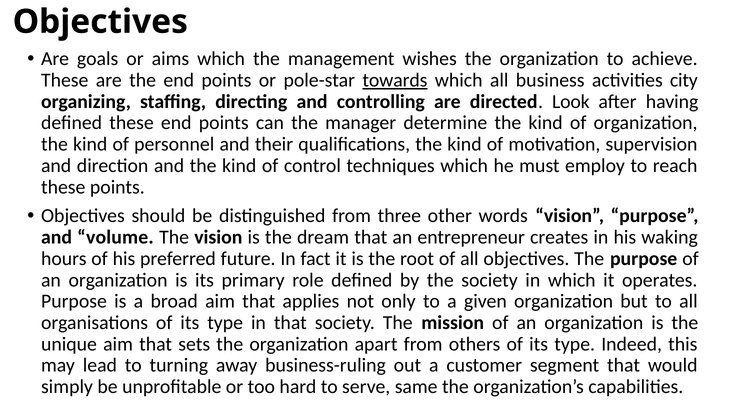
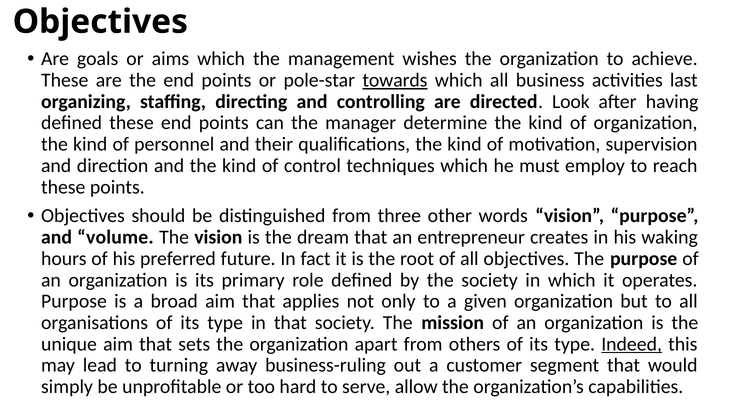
city: city -> last (684, 80)
Indeed underline: none -> present (632, 344)
same: same -> allow (416, 386)
